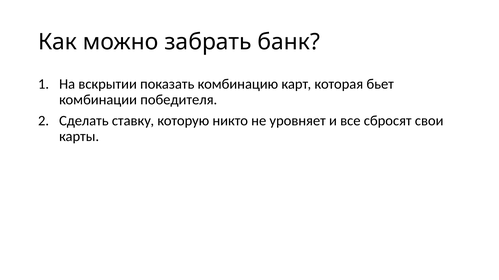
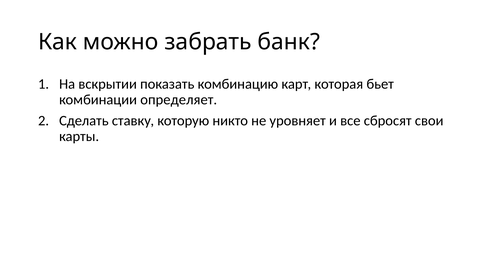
победителя: победителя -> определяет (179, 100)
